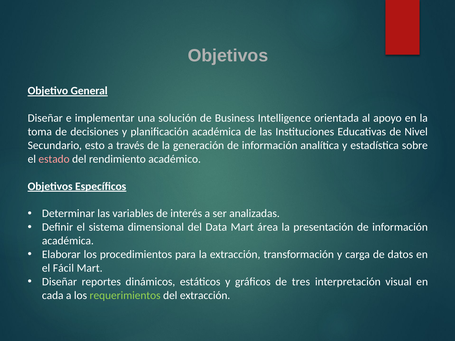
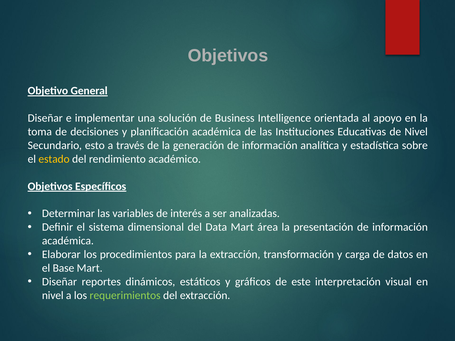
estado colour: pink -> yellow (54, 159)
Fácil: Fácil -> Base (63, 268)
tres: tres -> este (301, 282)
cada: cada -> nivel (53, 296)
